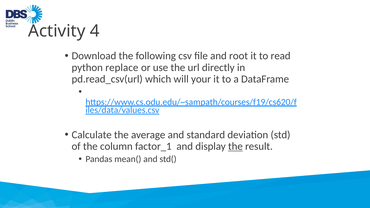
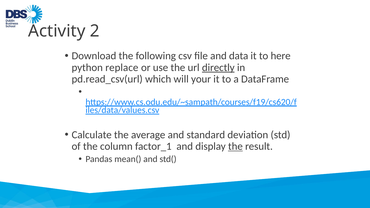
4: 4 -> 2 (95, 31)
root: root -> data (239, 56)
read: read -> here (281, 56)
directly underline: none -> present (218, 68)
